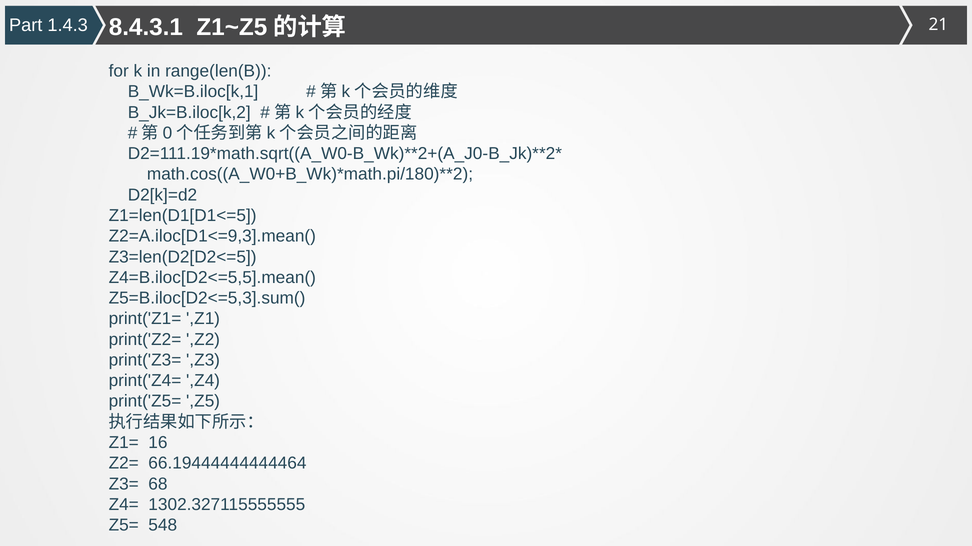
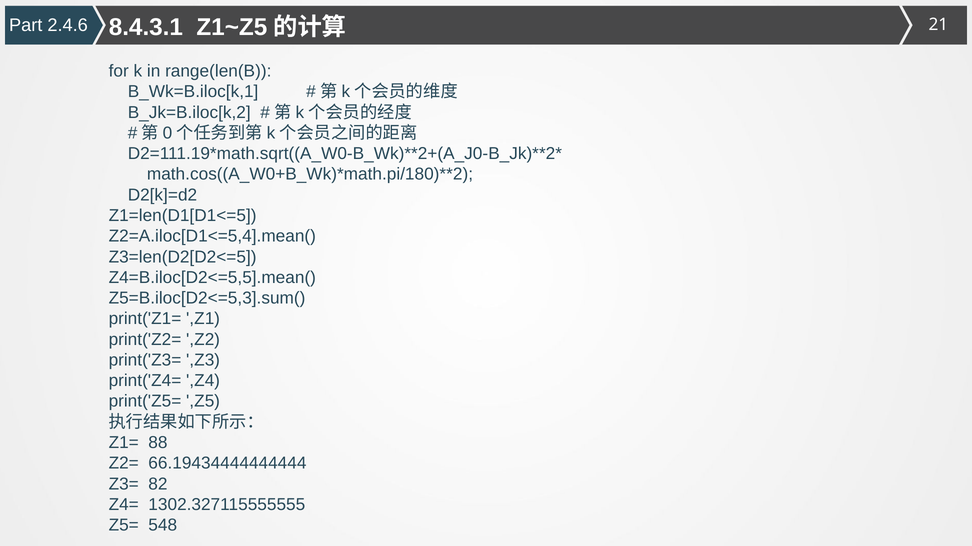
1.4.3: 1.4.3 -> 2.4.6 (68, 25)
Z2=A.iloc[D1<=9,3].mean(: Z2=A.iloc[D1<=9,3].mean( -> Z2=A.iloc[D1<=5,4].mean( (212, 236)
16: 16 -> 88 (158, 443)
66.19444444444464: 66.19444444444464 -> 66.19434444444444 (227, 464)
68: 68 -> 82 (158, 484)
